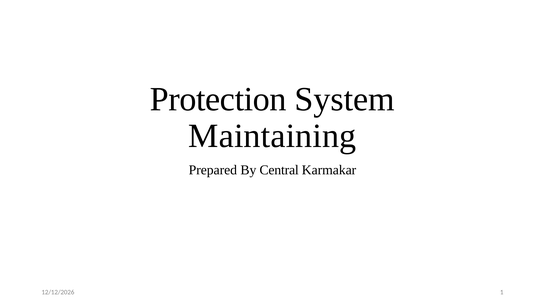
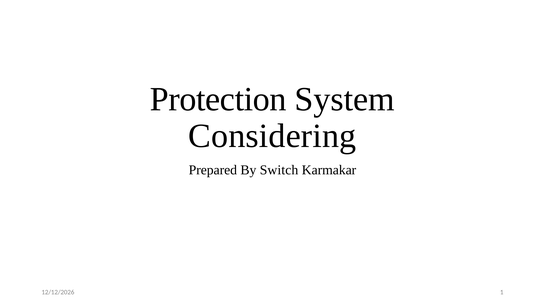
Maintaining: Maintaining -> Considering (272, 136)
Central: Central -> Switch (279, 170)
